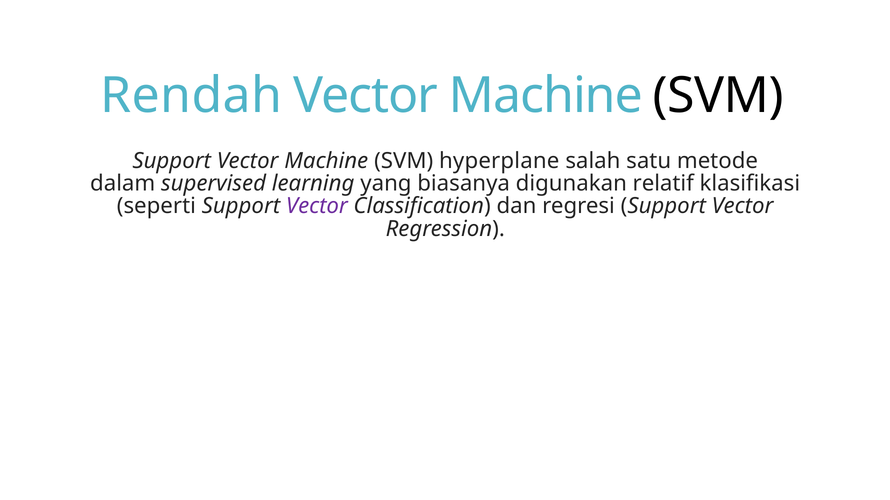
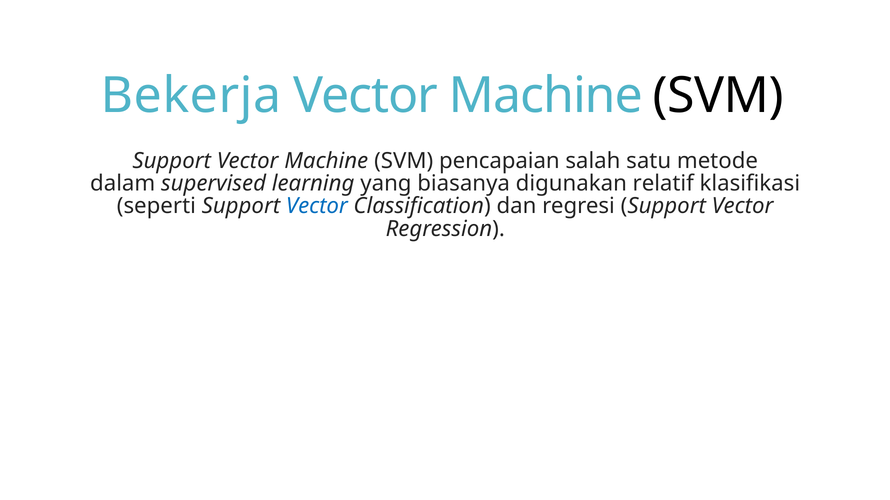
Rendah: Rendah -> Bekerja (191, 96)
hyperplane: hyperplane -> pencapaian (499, 161)
Vector colour: purple -> blue (317, 206)
